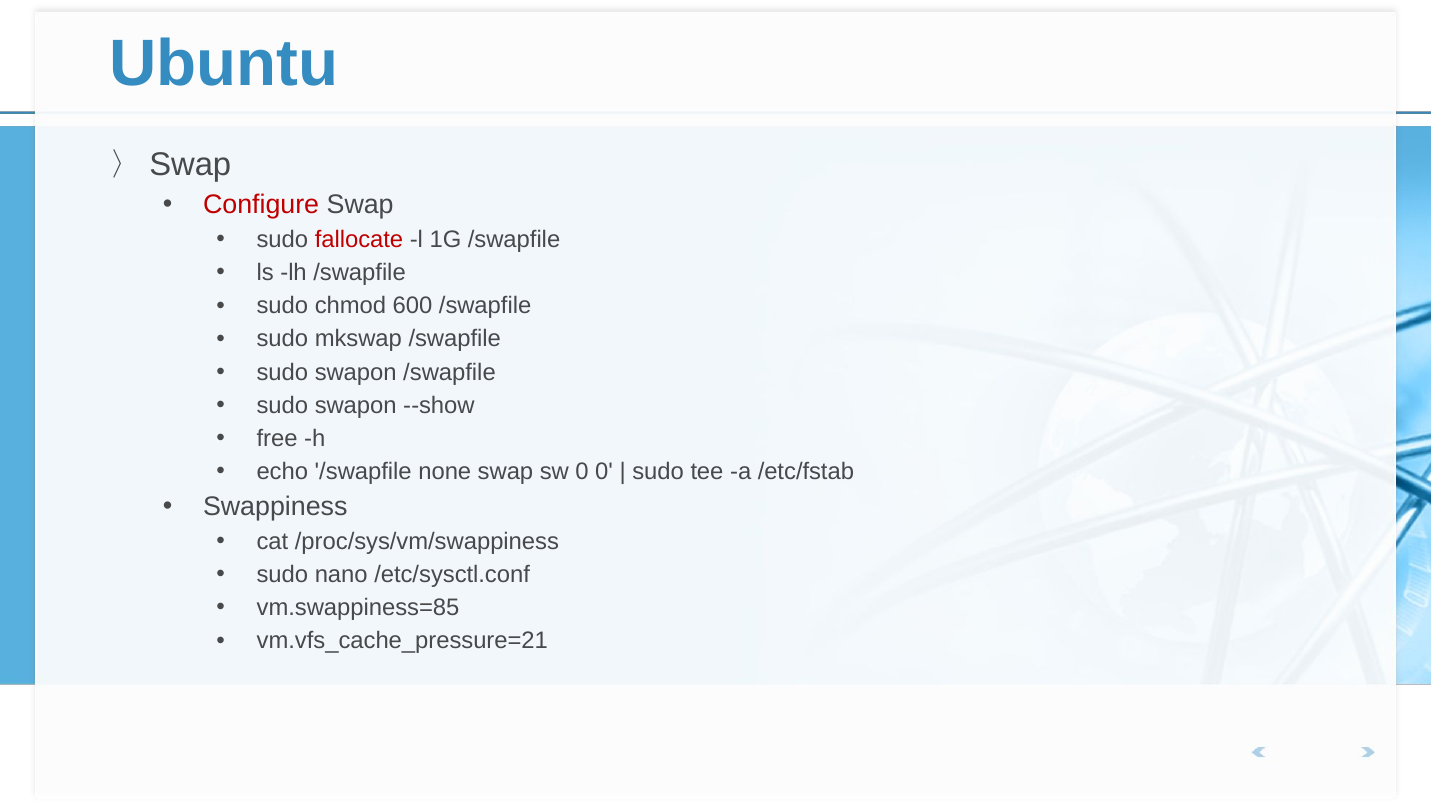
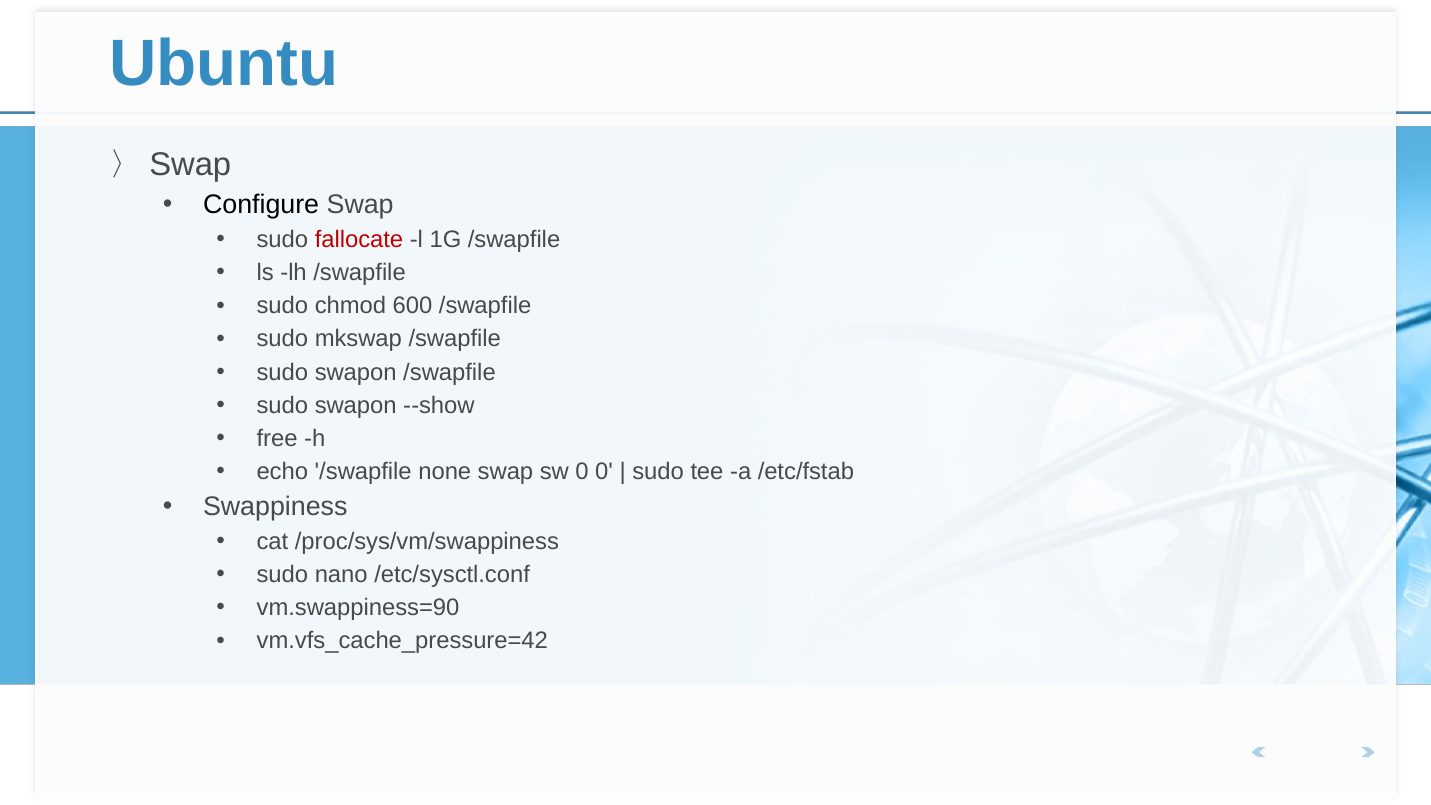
Configure colour: red -> black (261, 205)
vm.swappiness=85: vm.swappiness=85 -> vm.swappiness=90 (358, 608)
vm.vfs_cache_pressure=21: vm.vfs_cache_pressure=21 -> vm.vfs_cache_pressure=42 (402, 641)
